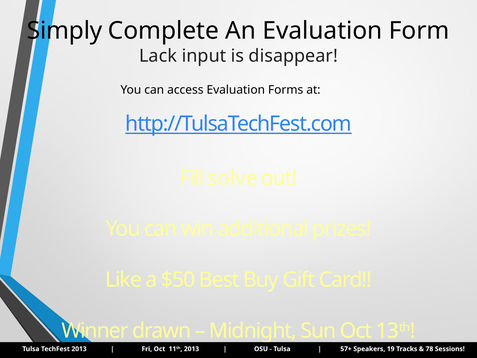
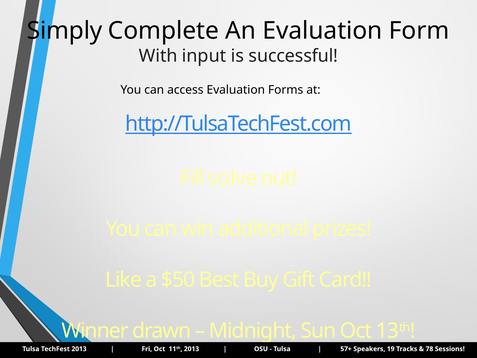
Lack: Lack -> With (158, 56)
disappear: disappear -> successful (293, 56)
